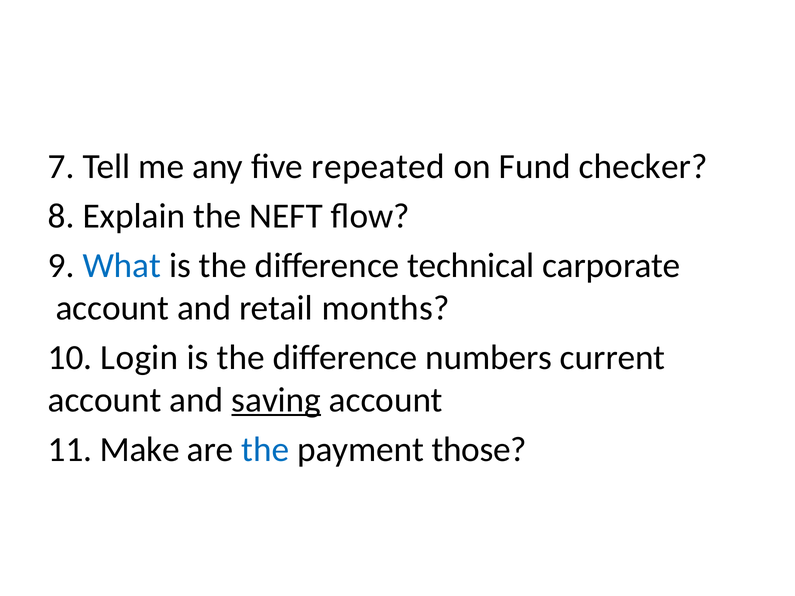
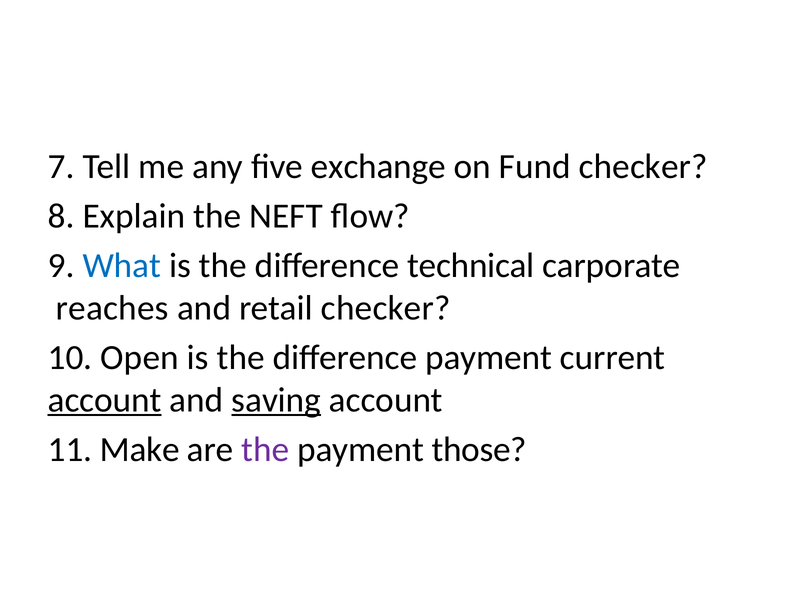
repeated: repeated -> exchange (378, 167)
account: account -> reaches (112, 308)
retail months: months -> checker (386, 308)
Login: Login -> Open (140, 358)
difference numbers: numbers -> payment (489, 358)
account underline: none -> present (105, 400)
the colour: blue -> purple (265, 450)
